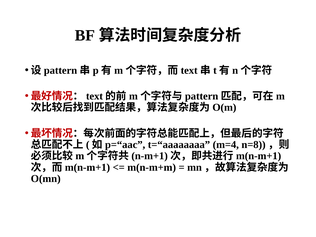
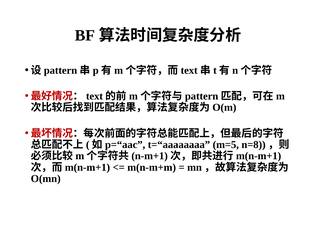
m=4: m=4 -> m=5 (226, 145)
